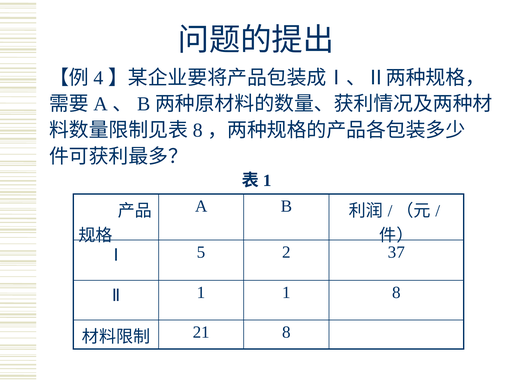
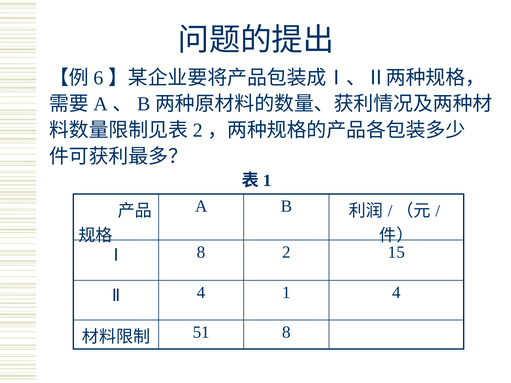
4: 4 -> 6 (98, 78)
8: 8 -> 2 (198, 130)
Ⅰ 5: 5 -> 8 (201, 252)
37: 37 -> 15 (396, 252)
Ⅱ 1: 1 -> 4 (201, 293)
1 8: 8 -> 4 (396, 293)
21: 21 -> 51 (201, 332)
